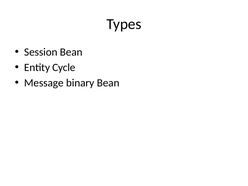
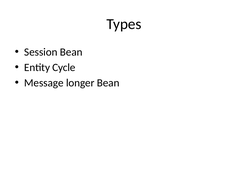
binary: binary -> longer (80, 83)
